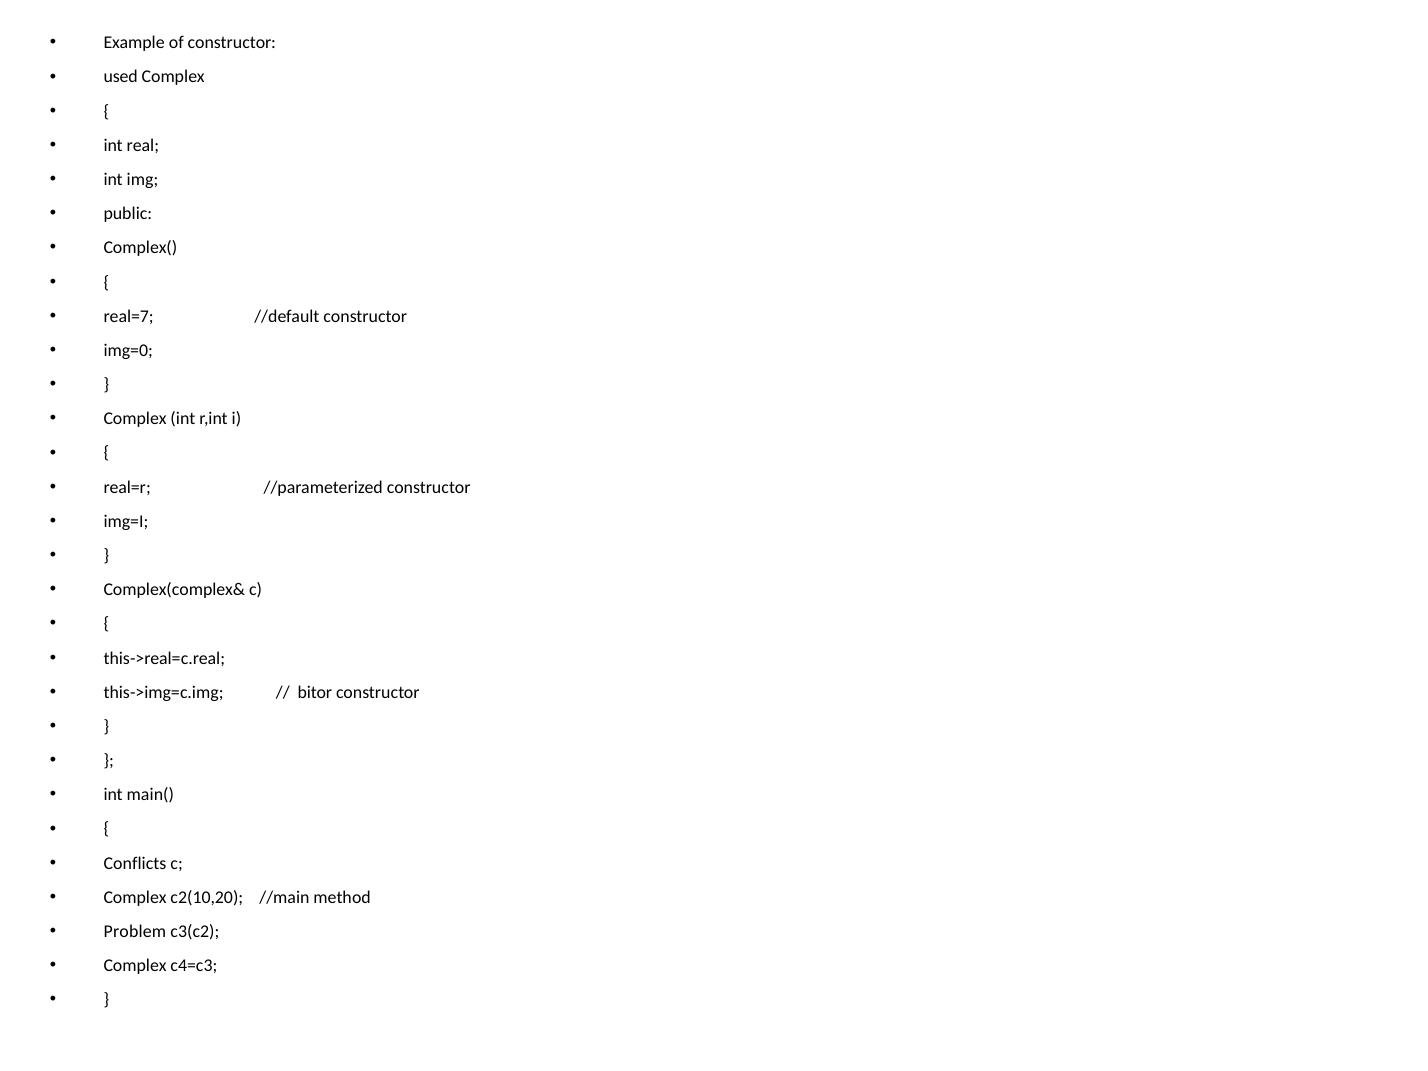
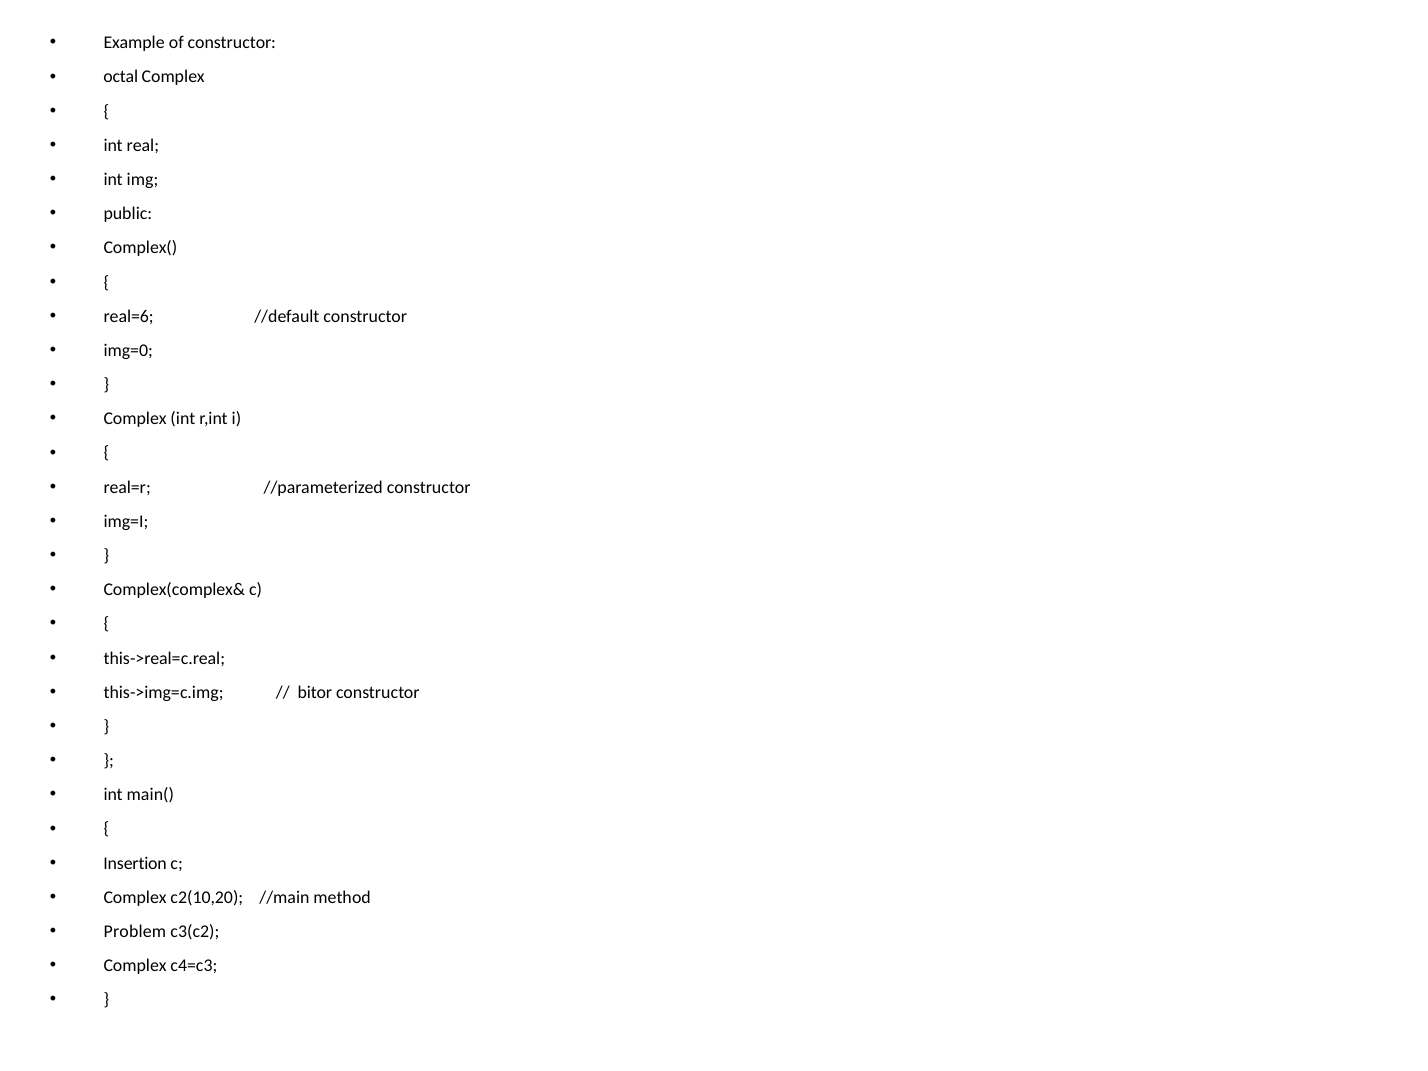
used: used -> octal (121, 77)
real=7: real=7 -> real=6 (129, 316)
Conflicts: Conflicts -> Insertion (135, 863)
